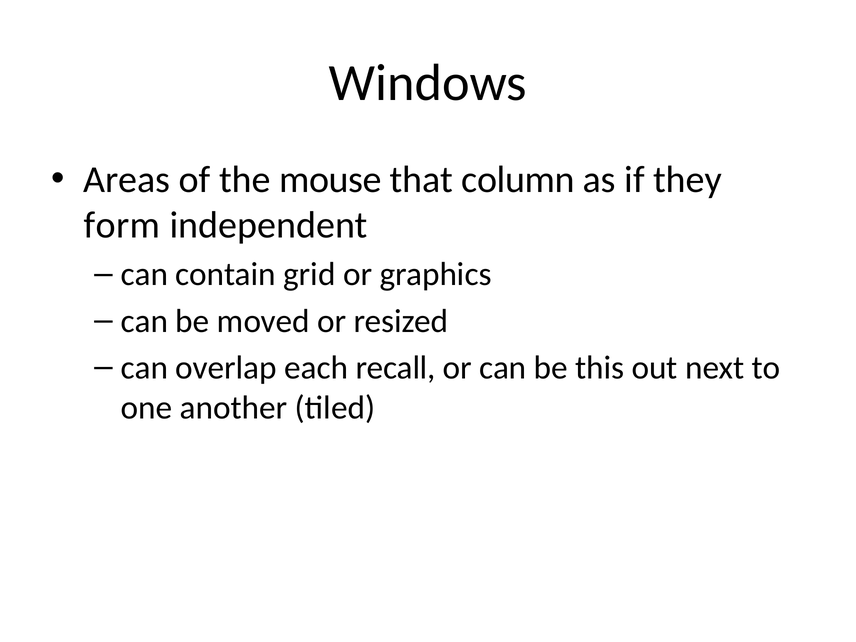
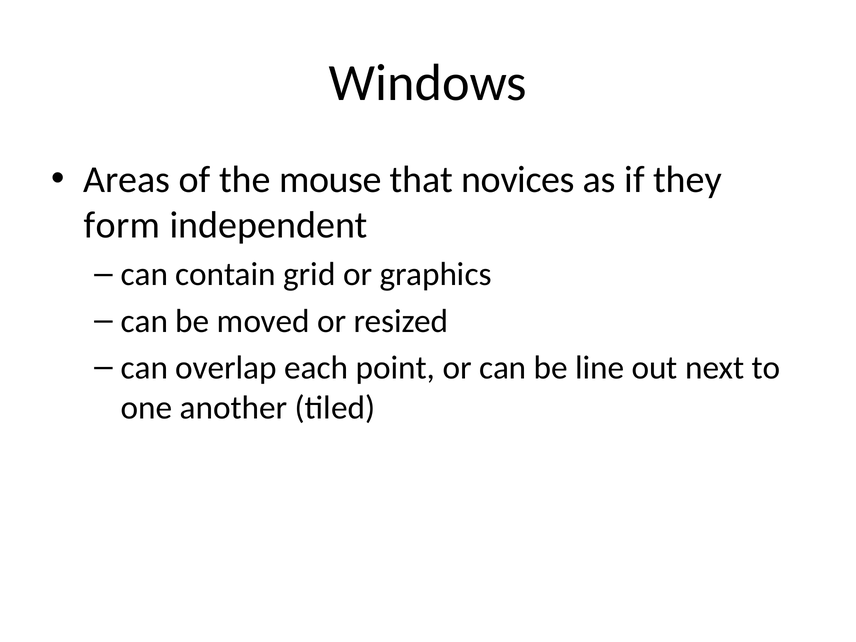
column: column -> novices (518, 180)
recall: recall -> point (395, 368)
this: this -> line (600, 368)
